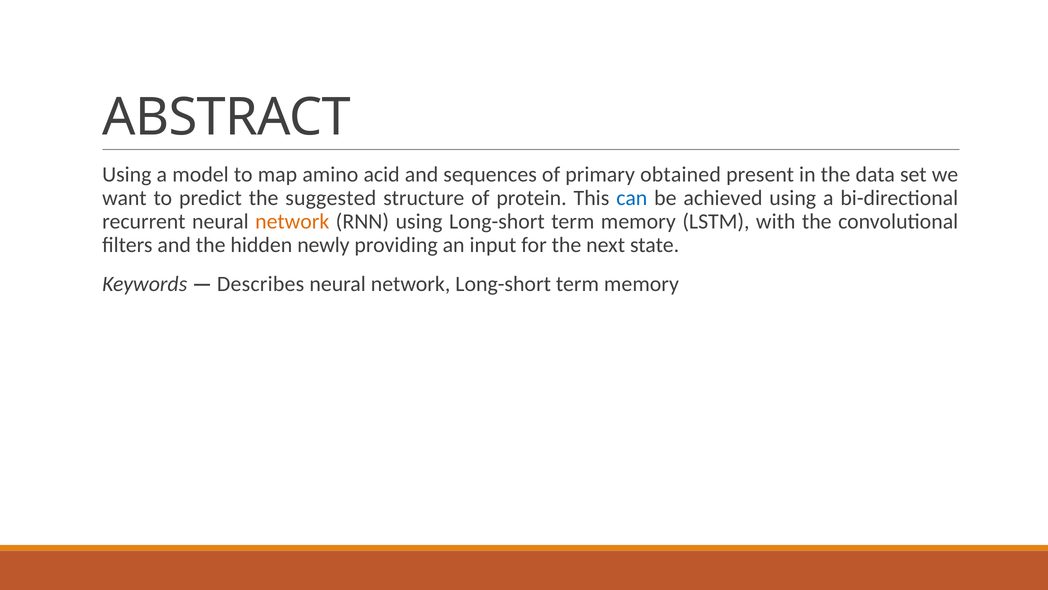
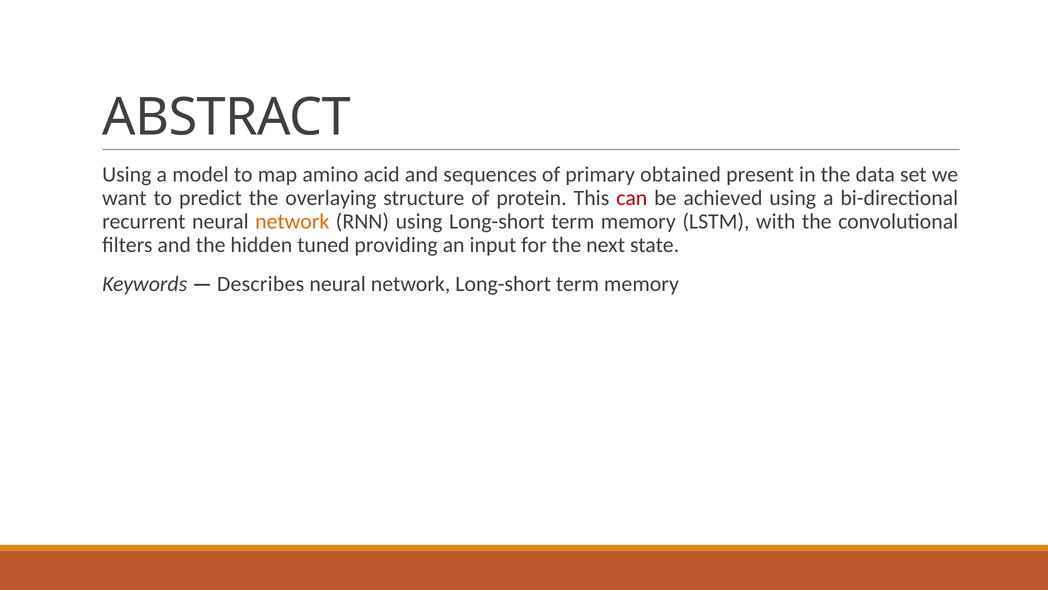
suggested: suggested -> overlaying (331, 198)
can colour: blue -> red (632, 198)
newly: newly -> tuned (323, 245)
